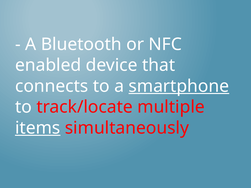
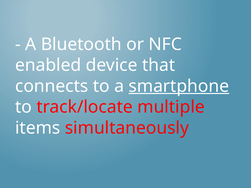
items underline: present -> none (38, 128)
